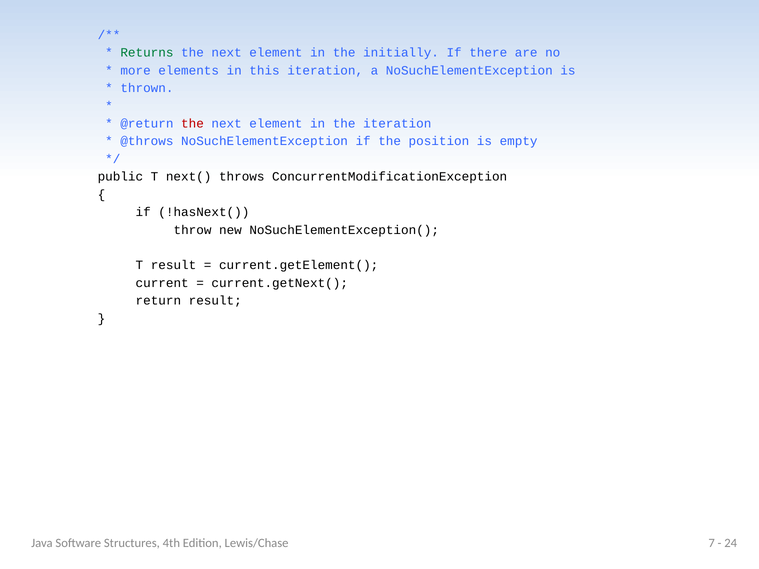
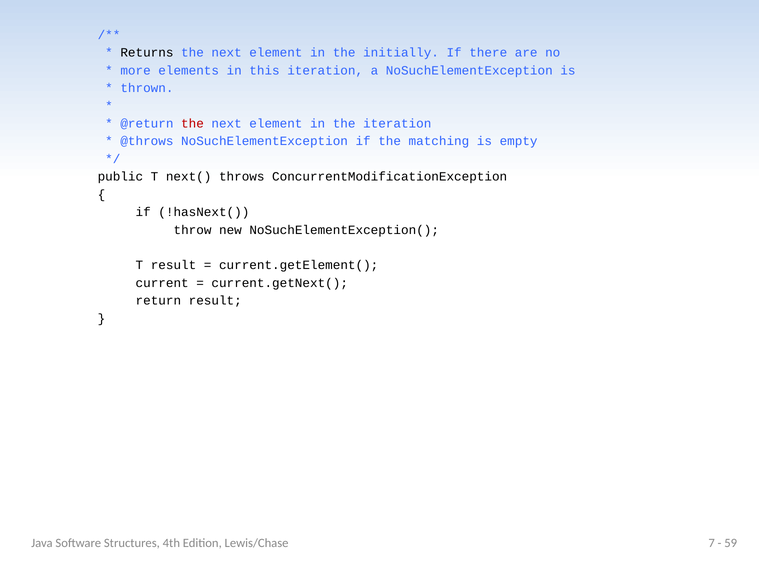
Returns colour: green -> black (147, 53)
position: position -> matching (439, 141)
24: 24 -> 59 (731, 544)
